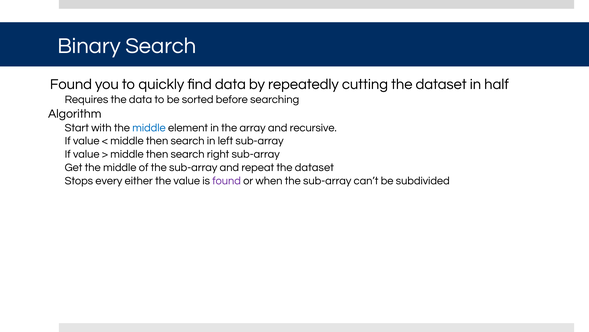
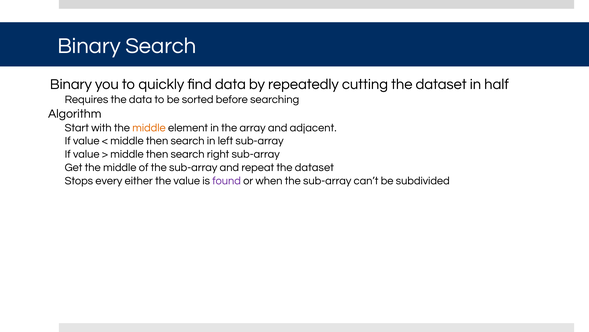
Found: Found -> Binary (71, 84)
middle colour: blue -> orange (149, 127)
recursive: recursive -> adjacent (313, 127)
